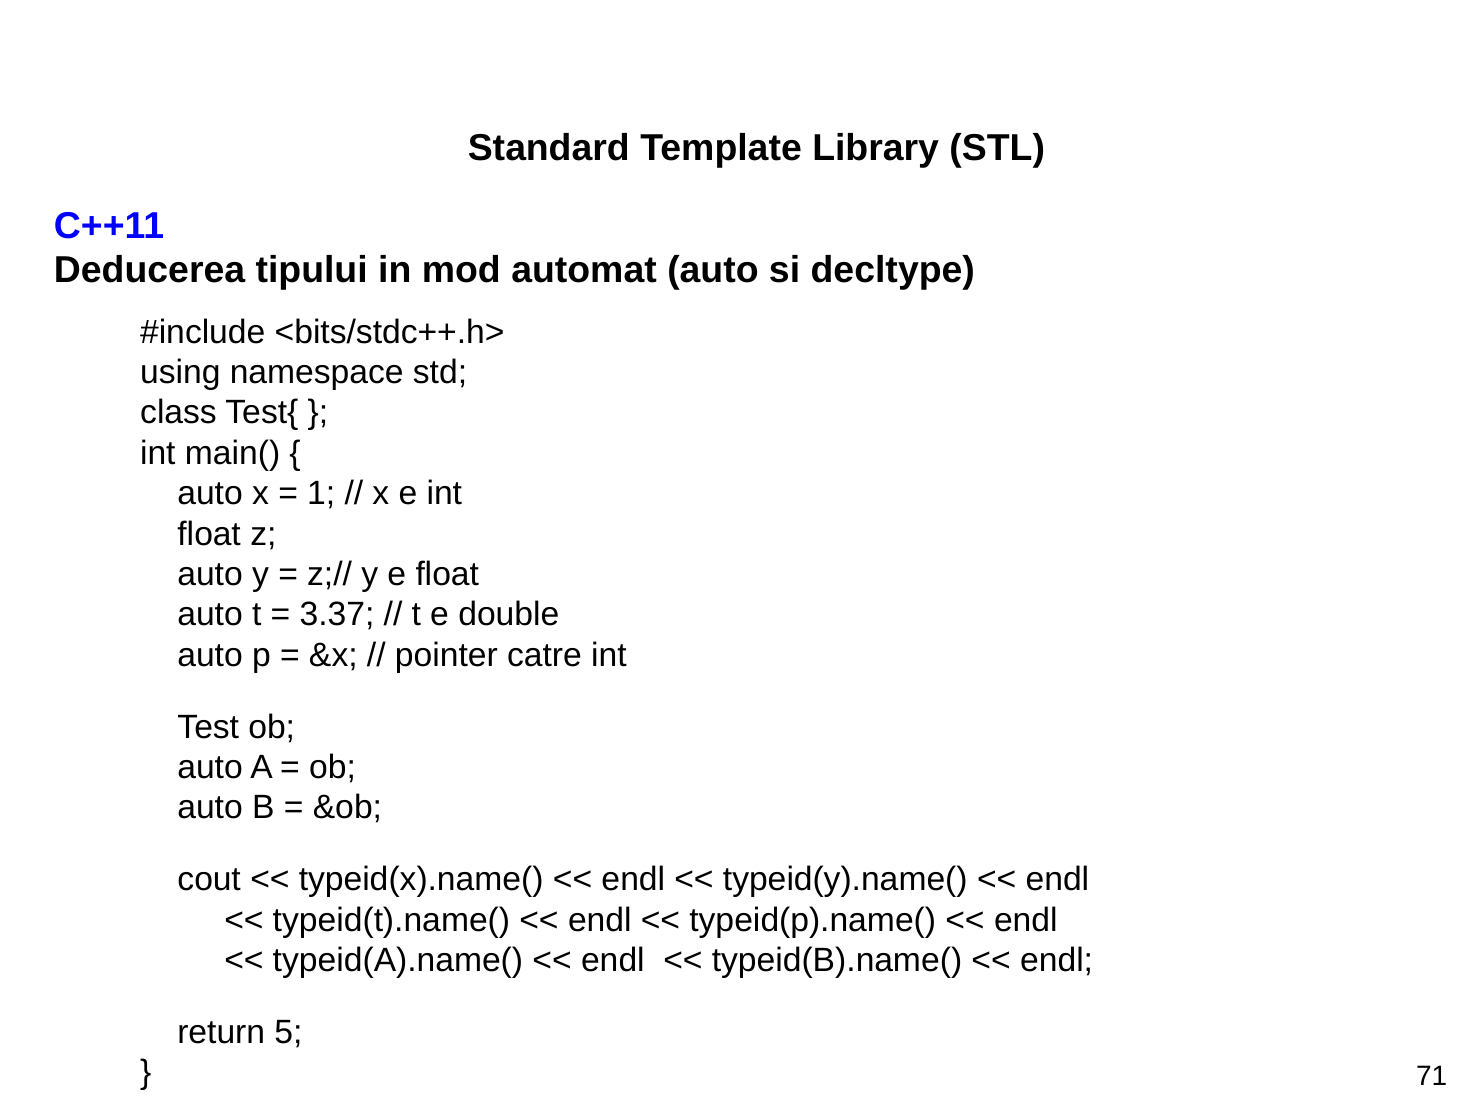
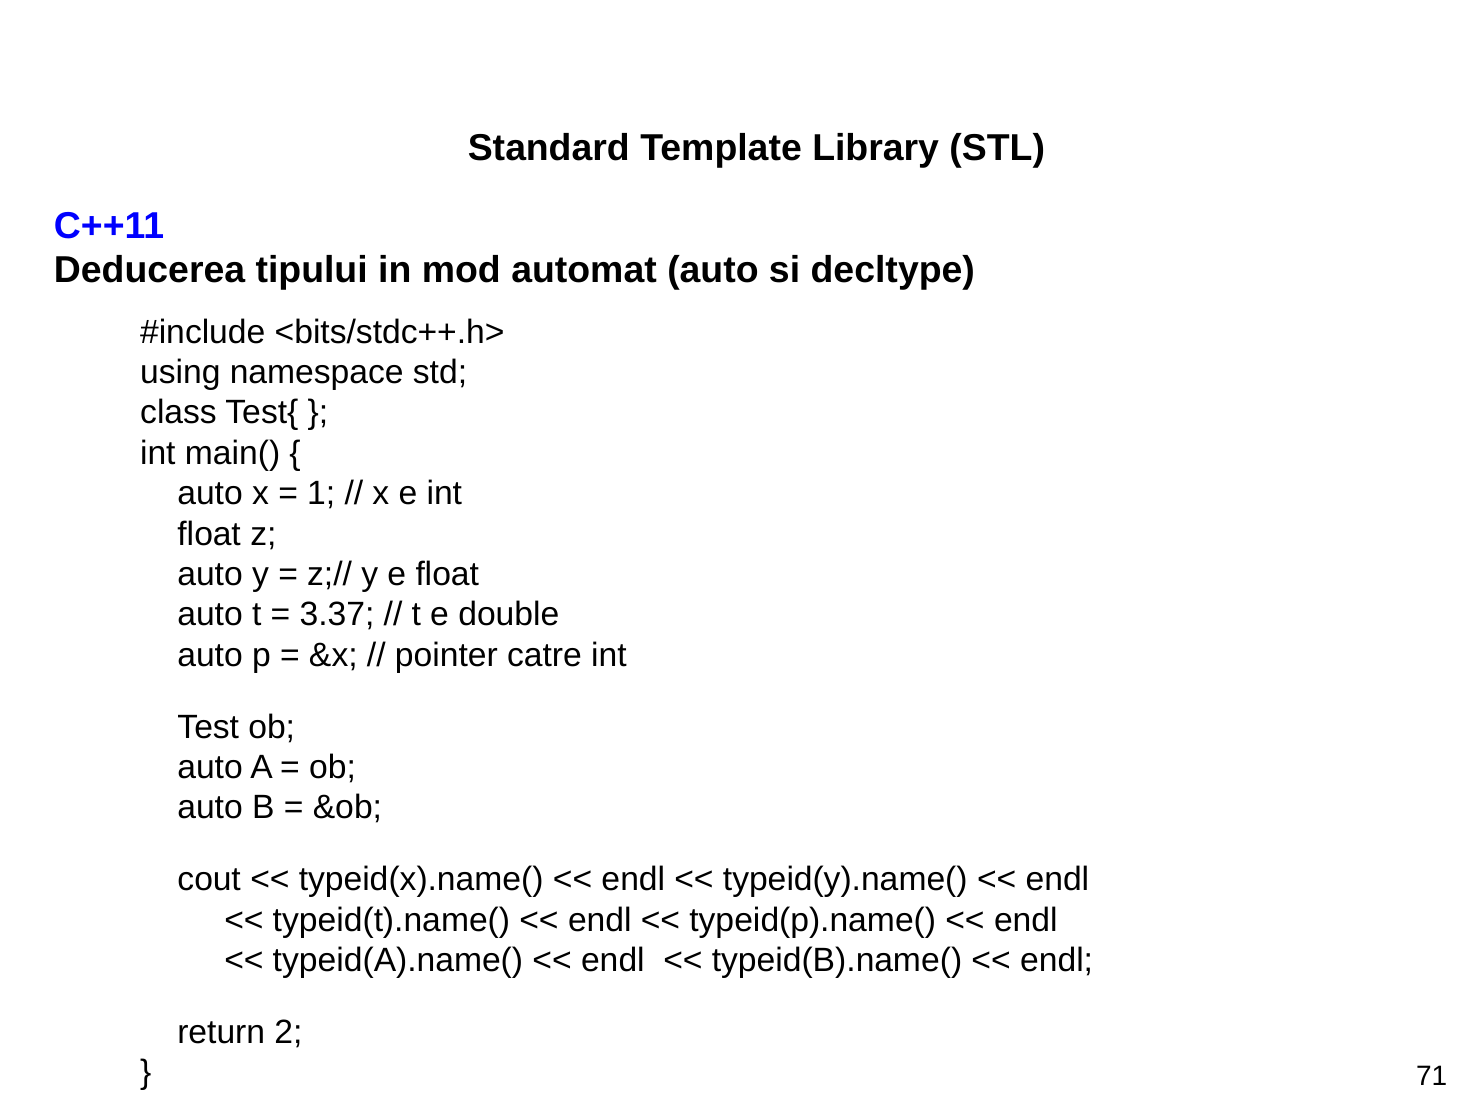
5: 5 -> 2 (288, 1032)
